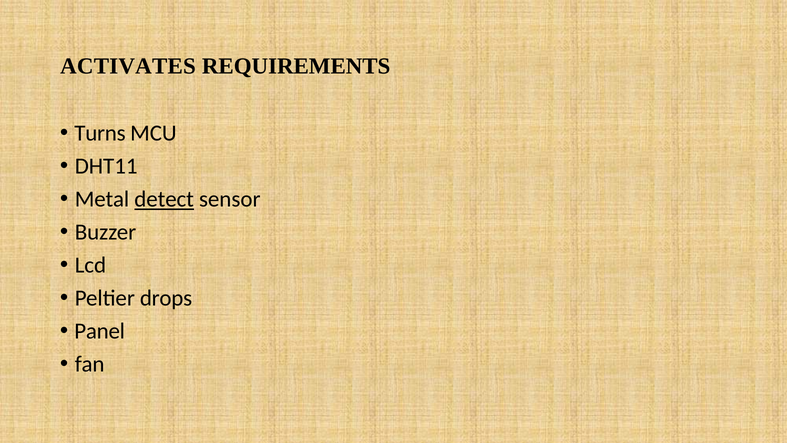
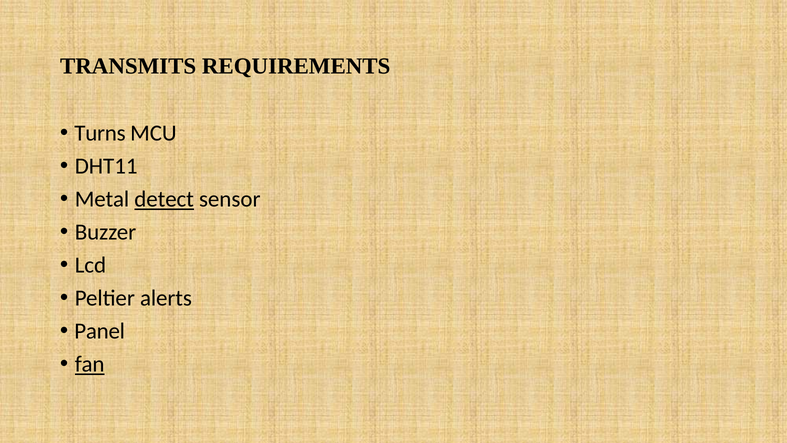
ACTIVATES: ACTIVATES -> TRANSMITS (128, 66)
drops: drops -> alerts (166, 298)
fan underline: none -> present (90, 364)
